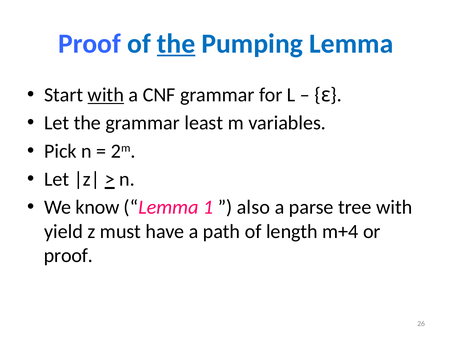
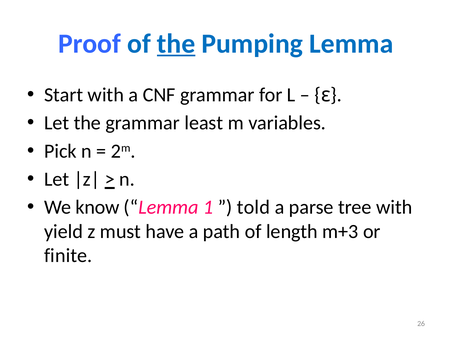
with underline: present -> none (106, 95)
also: also -> told (253, 207)
m+4: m+4 -> m+3 (340, 231)
proof: proof -> finite (68, 256)
